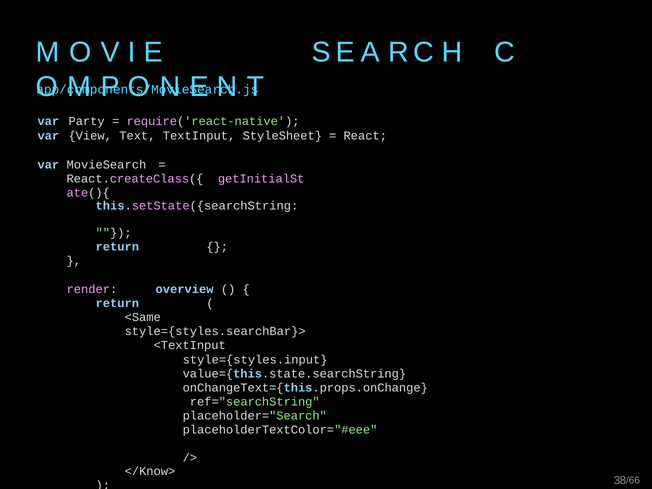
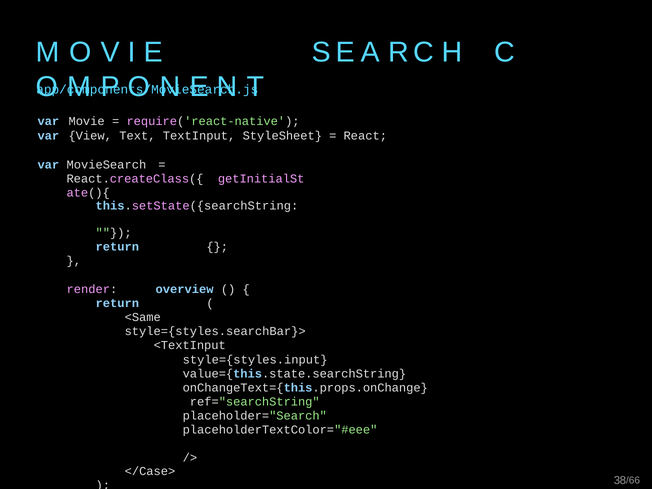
Party: Party -> Movie (87, 121)
</Know>: </Know> -> </Case> (150, 471)
